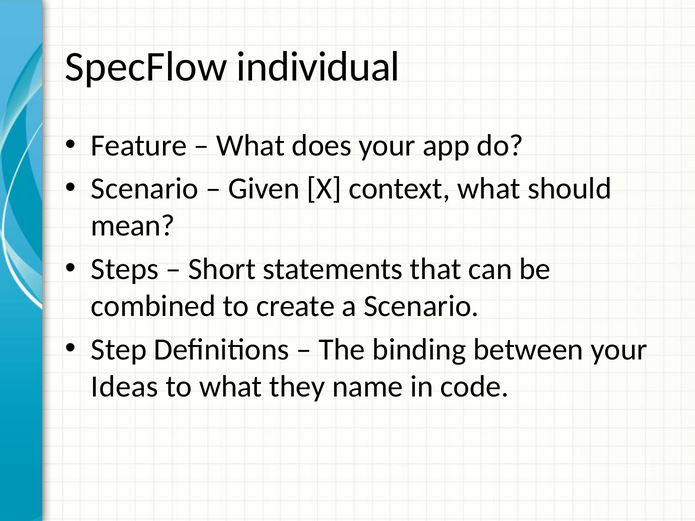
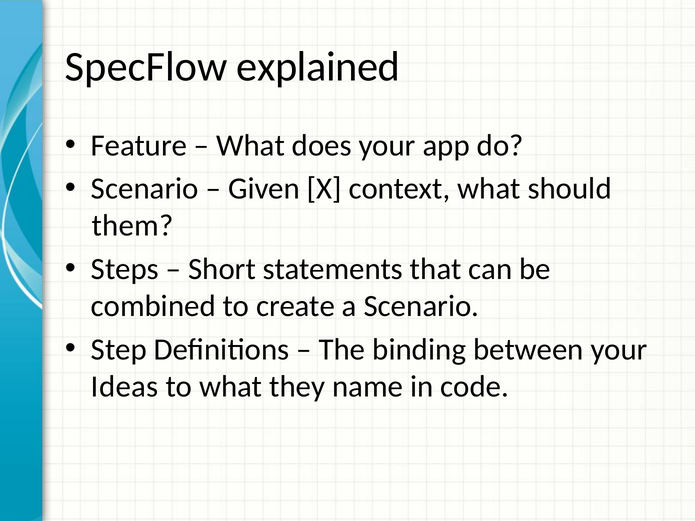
individual: individual -> explained (318, 67)
mean: mean -> them (133, 226)
